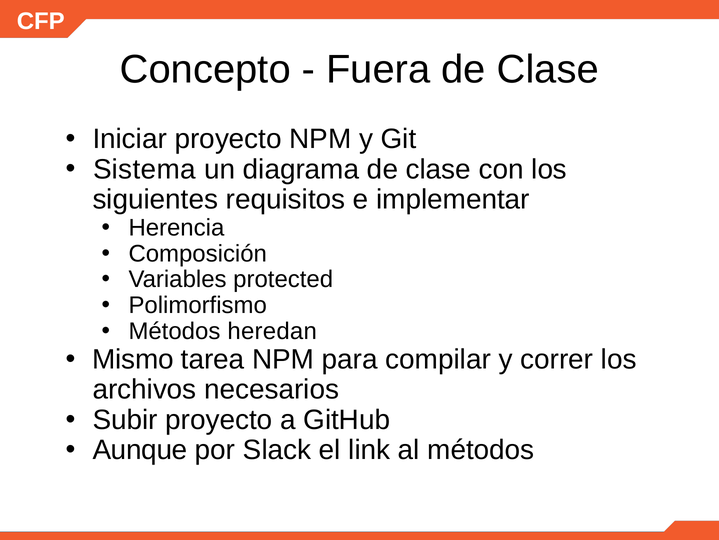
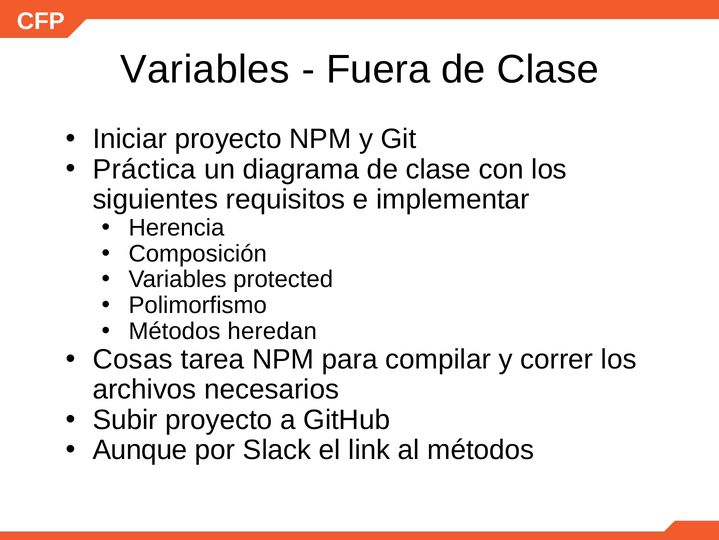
Concepto: Concepto -> Variables (205, 69)
Sistema: Sistema -> Práctica (144, 169)
Mismo: Mismo -> Cosas (133, 359)
